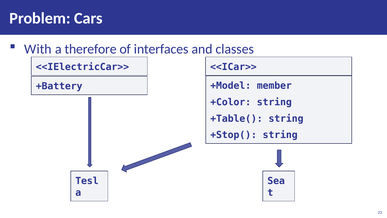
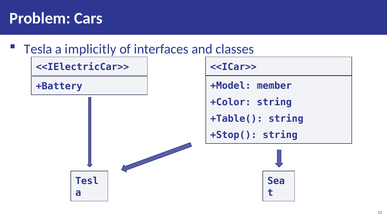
With: With -> Tesla (38, 49)
therefore: therefore -> implicitly (91, 49)
